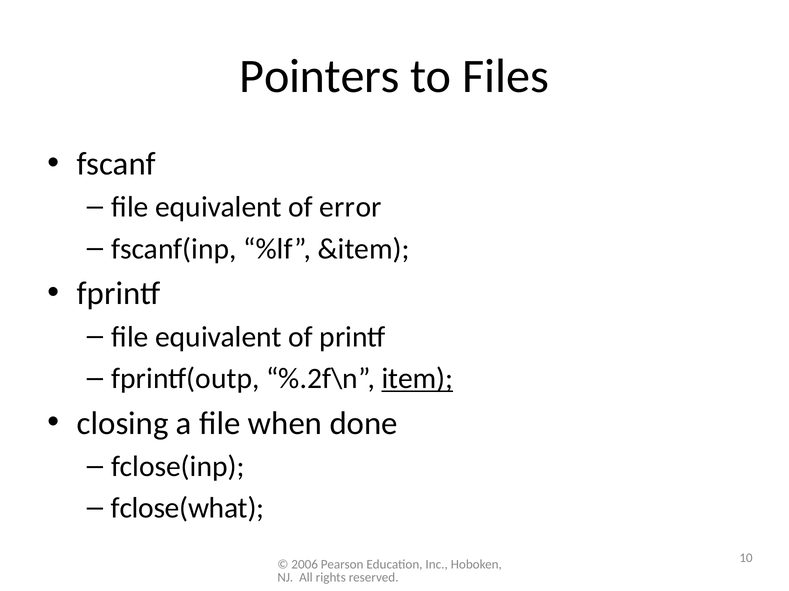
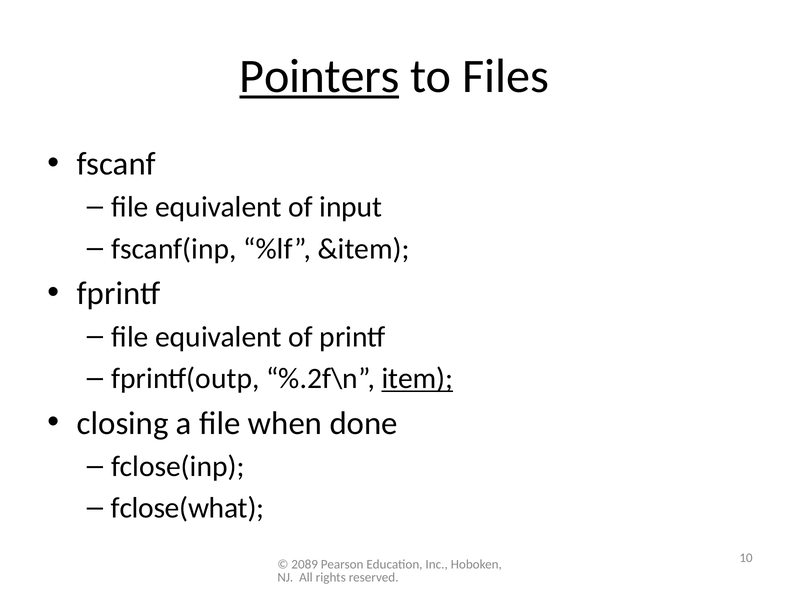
Pointers underline: none -> present (319, 76)
error: error -> input (351, 207)
2006: 2006 -> 2089 (305, 565)
